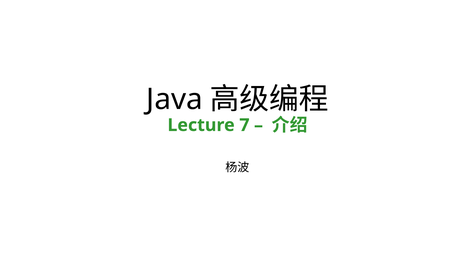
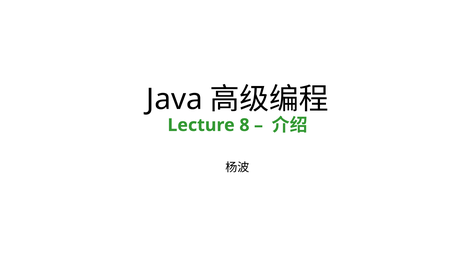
7: 7 -> 8 (244, 125)
